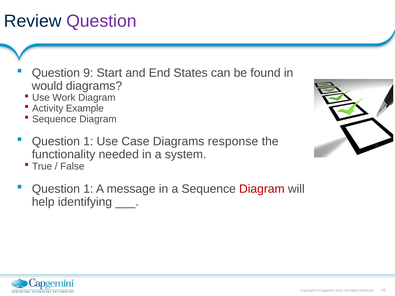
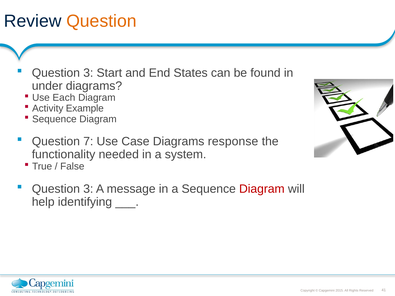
Question colour: purple -> orange (101, 21)
9: 9 -> 3 (88, 73)
would: would -> under (47, 86)
Work: Work -> Each (64, 98)
1: 1 -> 7 (88, 142)
1: 1 -> 3 (88, 189)
